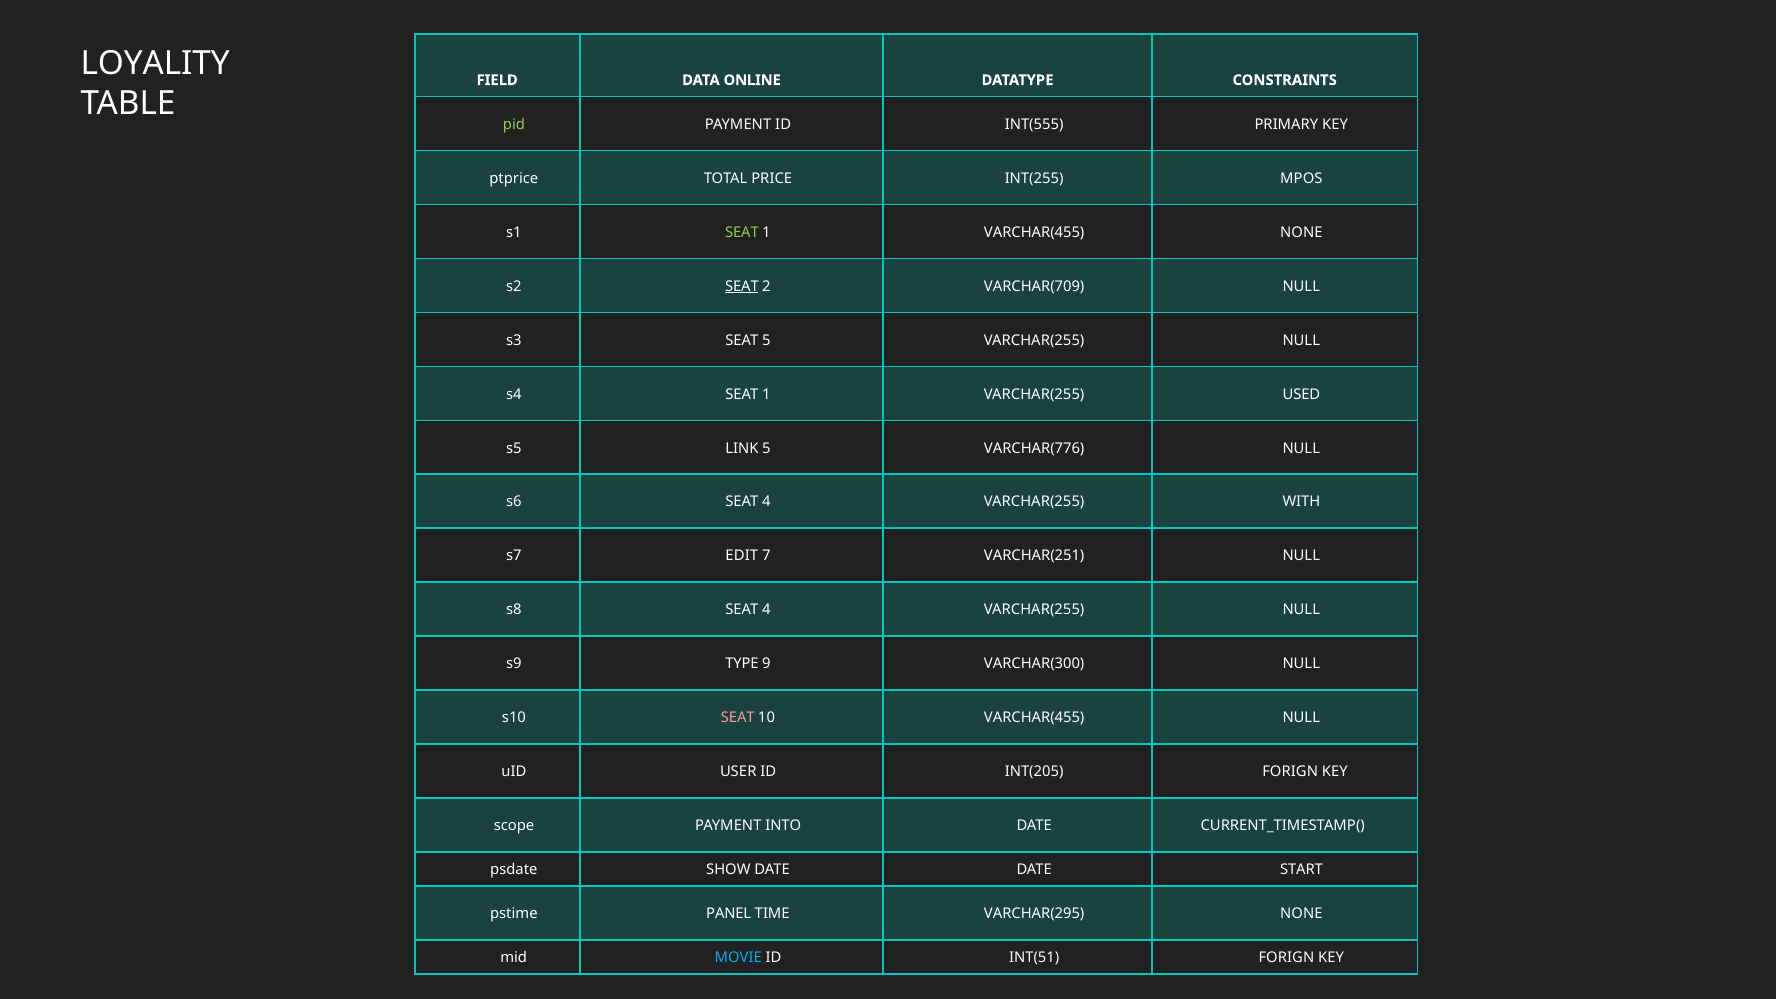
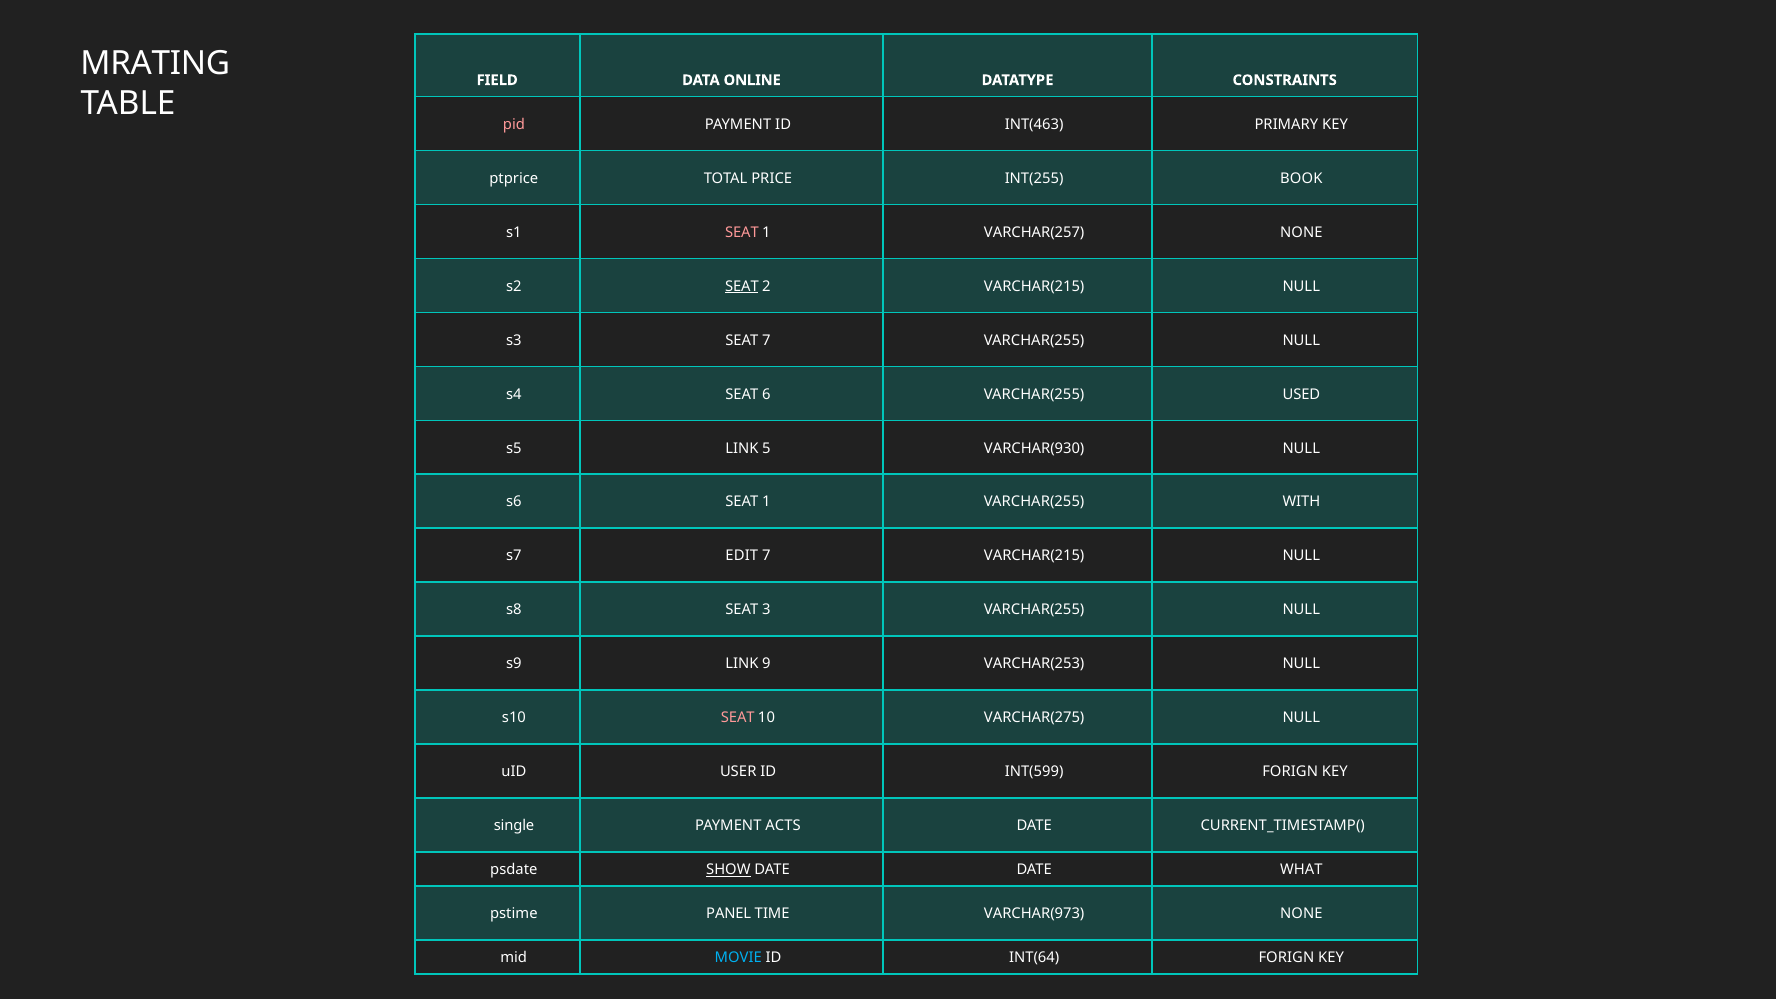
LOYALITY: LOYALITY -> MRATING (155, 63)
pid colour: light green -> pink (514, 124)
INT(555: INT(555 -> INT(463 (1034, 124)
MPOS: MPOS -> BOOK (1301, 178)
SEAT colour: light green -> pink (742, 232)
1 VARCHAR(455: VARCHAR(455 -> VARCHAR(257 (1034, 232)
2 VARCHAR(709: VARCHAR(709 -> VARCHAR(215 (1034, 286)
SEAT 5: 5 -> 7 (766, 340)
s4 SEAT 1: 1 -> 6 (766, 394)
VARCHAR(776: VARCHAR(776 -> VARCHAR(930 (1034, 448)
s6 SEAT 4: 4 -> 1 (766, 502)
7 VARCHAR(251: VARCHAR(251 -> VARCHAR(215 (1034, 556)
s8 SEAT 4: 4 -> 3 (766, 610)
s9 TYPE: TYPE -> LINK (742, 664)
VARCHAR(300: VARCHAR(300 -> VARCHAR(253 (1034, 664)
10 VARCHAR(455: VARCHAR(455 -> VARCHAR(275 (1034, 718)
INT(205: INT(205 -> INT(599 (1034, 772)
scope: scope -> single (514, 826)
INTO: INTO -> ACTS (783, 826)
SHOW underline: none -> present (728, 870)
START: START -> WHAT (1301, 870)
VARCHAR(295: VARCHAR(295 -> VARCHAR(973 (1034, 914)
INT(51: INT(51 -> INT(64 (1034, 958)
